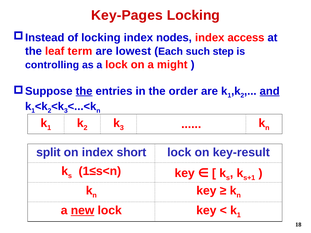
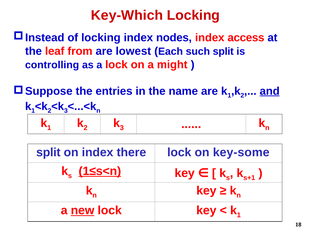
Key-Pages: Key-Pages -> Key-Which (127, 15)
term: term -> from (80, 51)
such step: step -> split (223, 51)
the underline: present -> none (84, 91)
order: order -> name (183, 91)
short: short -> there (131, 152)
key-result: key-result -> key-some (241, 152)
1≤s<n underline: none -> present (100, 171)
